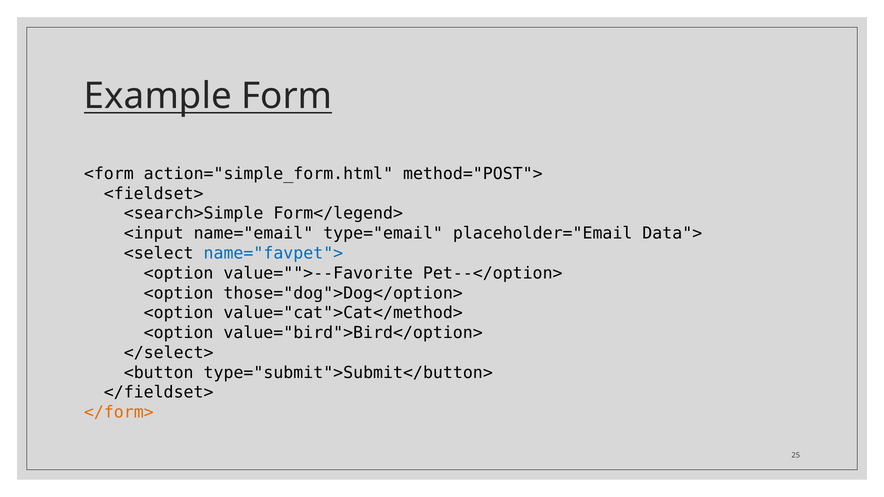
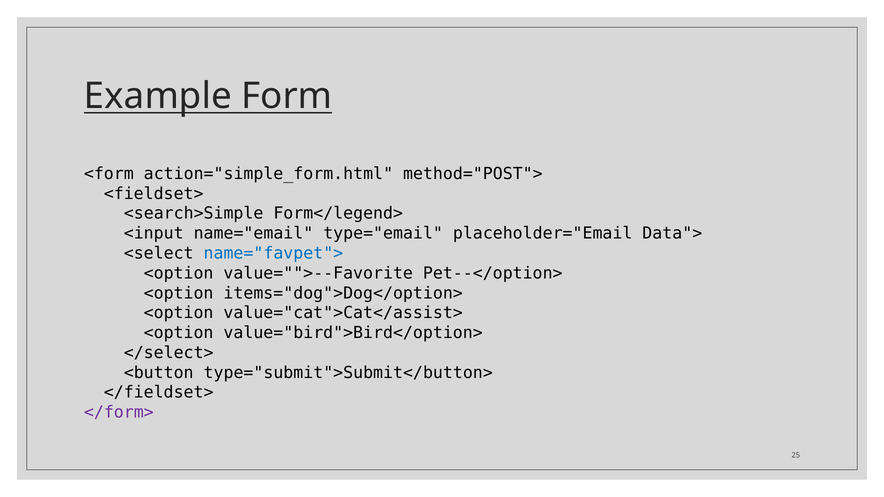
those="dog">Dog</option>: those="dog">Dog</option> -> items="dog">Dog</option> (343, 293)
value="cat">Cat</method>: value="cat">Cat</method> -> value="cat">Cat</assist> (343, 313)
</form> colour: orange -> purple (119, 413)
